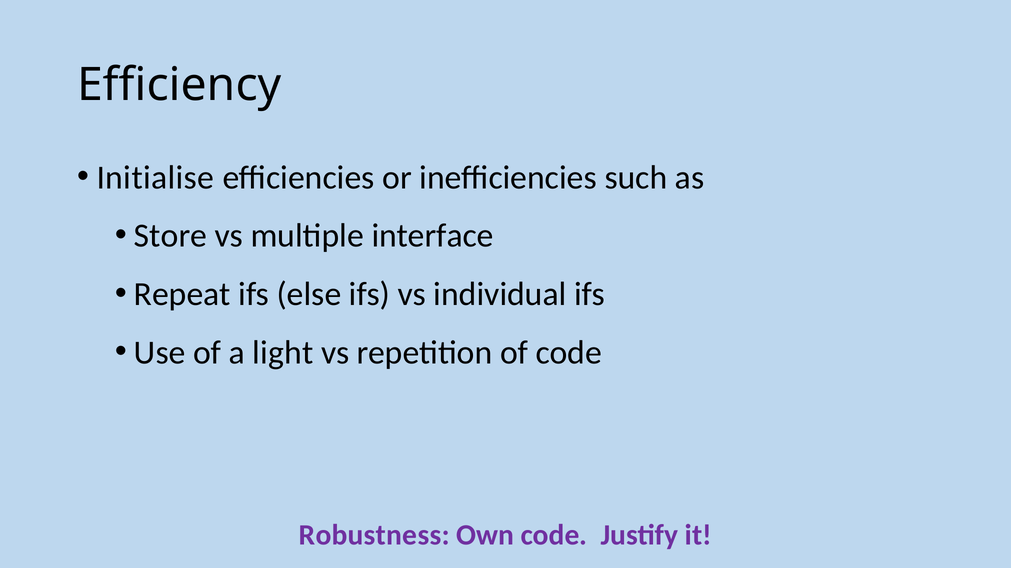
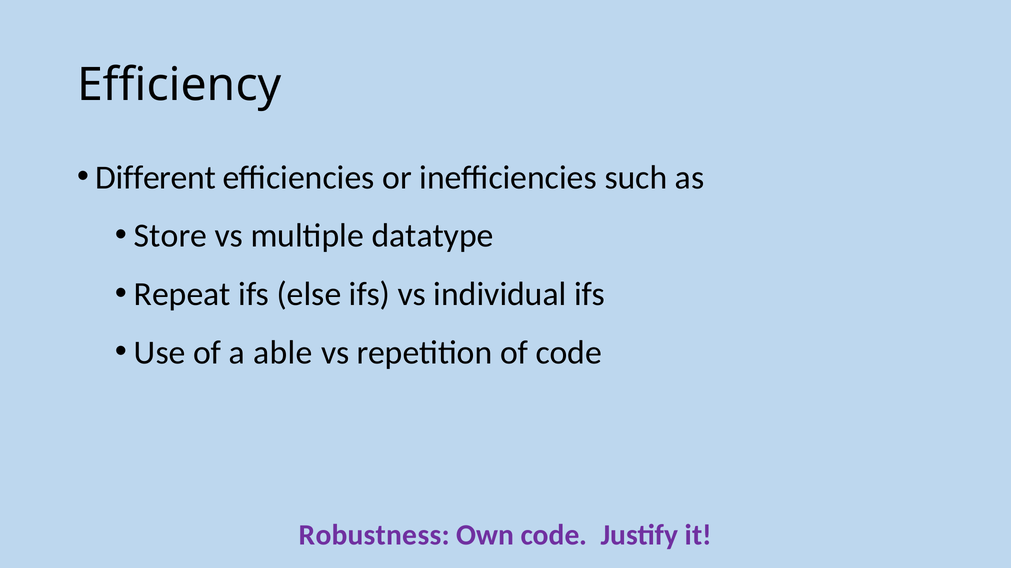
Initialise: Initialise -> Different (156, 178)
interface: interface -> datatype (433, 236)
light: light -> able (283, 353)
